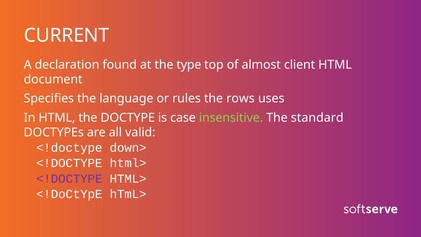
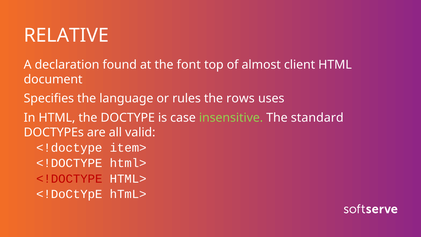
CURRENT: CURRENT -> RELATIVE (66, 36)
type: type -> font (189, 65)
down>: down> -> item> (128, 148)
<!DOCTYPE colour: purple -> red (69, 179)
